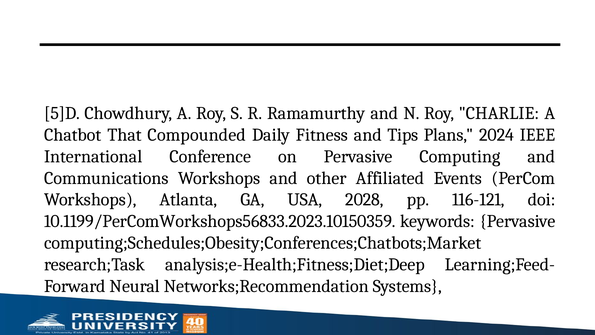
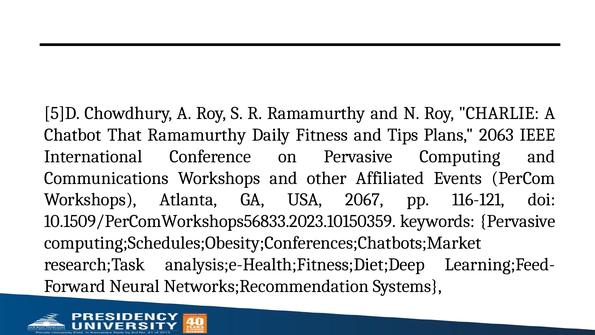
That Compounded: Compounded -> Ramamurthy (197, 135)
2024: 2024 -> 2063 (496, 135)
2028: 2028 -> 2067 (364, 200)
10.1199/PerComWorkshops56833.2023.10150359: 10.1199/PerComWorkshops56833.2023.10150359 -> 10.1509/PerComWorkshops56833.2023.10150359 (220, 221)
